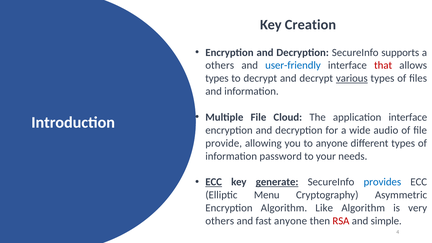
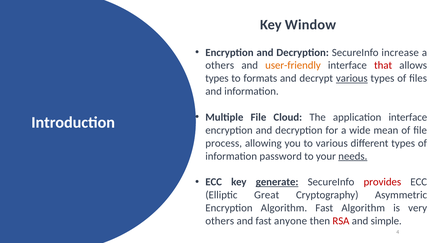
Creation: Creation -> Window (310, 25)
supports: supports -> increase (400, 52)
user-friendly colour: blue -> orange (293, 65)
to decrypt: decrypt -> formats (260, 78)
audio: audio -> mean (386, 130)
provide: provide -> process (224, 143)
to anyone: anyone -> various (332, 143)
needs underline: none -> present (353, 156)
ECC underline: present -> none (214, 182)
provides colour: blue -> red (382, 182)
Menu: Menu -> Great (267, 195)
Algorithm Like: Like -> Fast (324, 208)
